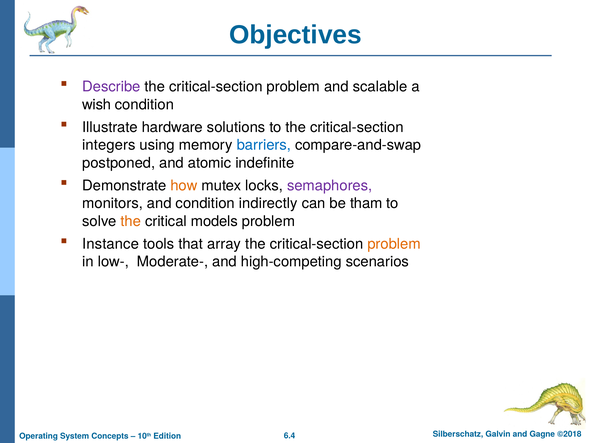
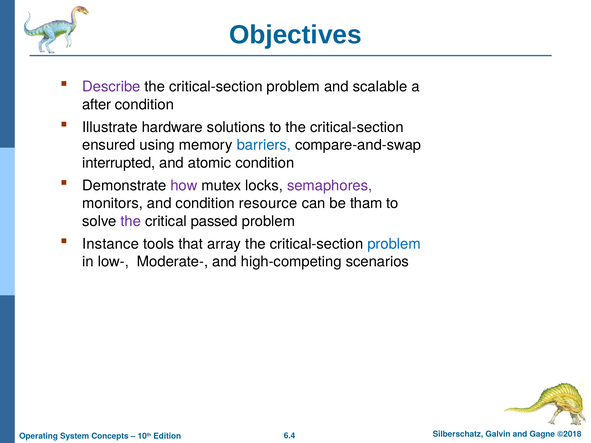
wish: wish -> after (97, 105)
integers: integers -> ensured (109, 145)
postponed: postponed -> interrupted (119, 163)
atomic indefinite: indefinite -> condition (265, 163)
how colour: orange -> purple (184, 186)
indirectly: indirectly -> resource (268, 204)
the colour: orange -> purple (131, 221)
models: models -> passed (214, 221)
problem colour: orange -> blue (394, 244)
